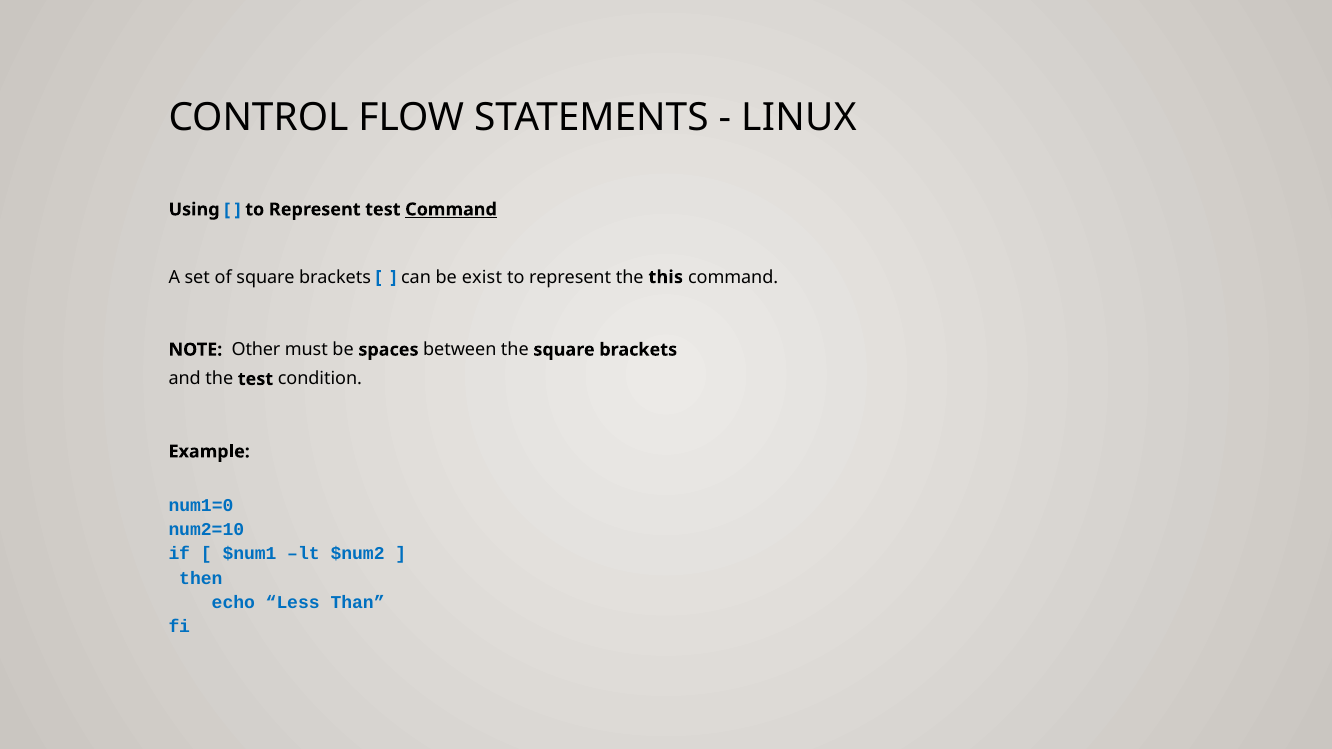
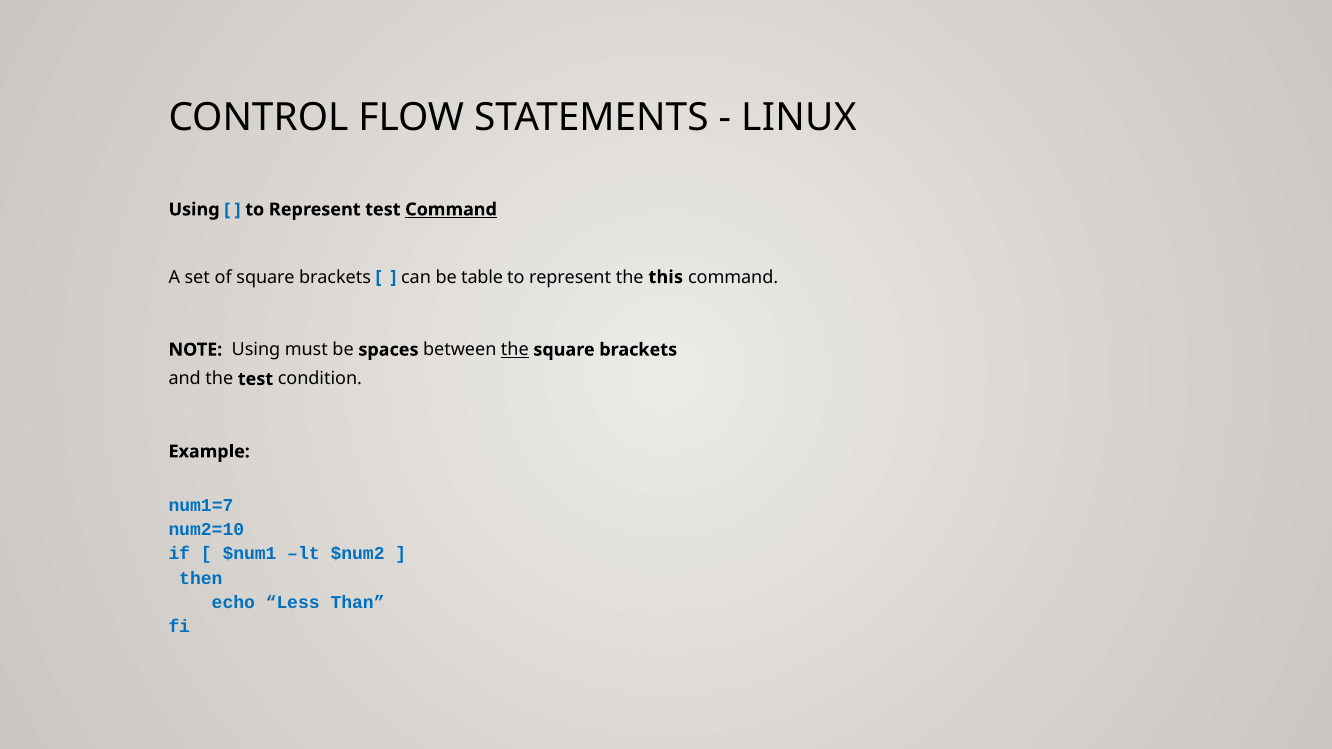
exist: exist -> table (482, 277)
NOTE Other: Other -> Using (256, 350)
the underline: none -> present (515, 350)
num1=0: num1=0 -> num1=7 (201, 505)
